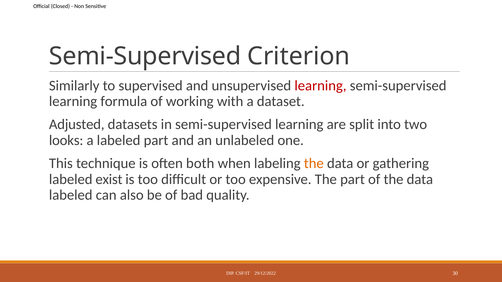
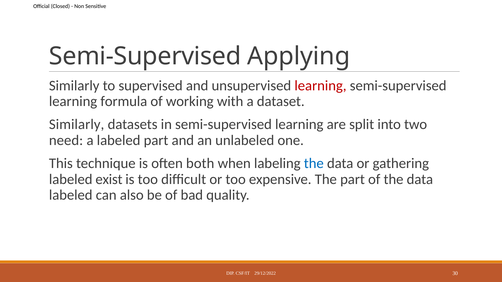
Criterion: Criterion -> Applying (299, 56)
Adjusted: Adjusted -> Similarly (77, 125)
looks: looks -> need (66, 140)
the colour: orange -> blue (314, 164)
